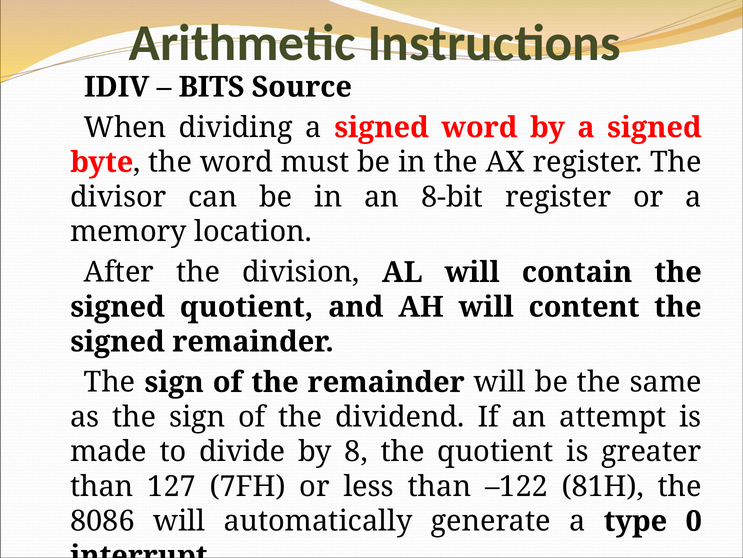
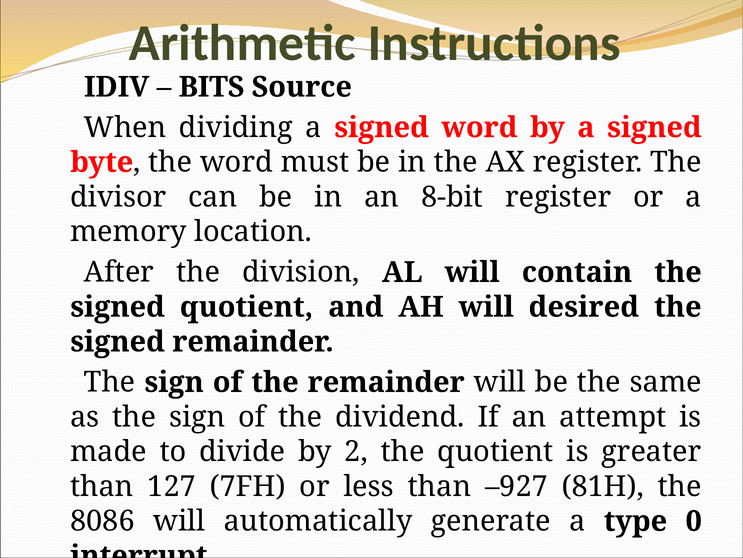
content: content -> desired (584, 307)
8: 8 -> 2 (356, 451)
–122: –122 -> –927 (516, 486)
